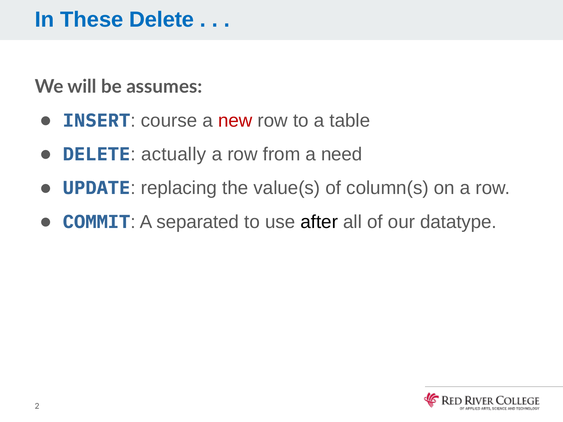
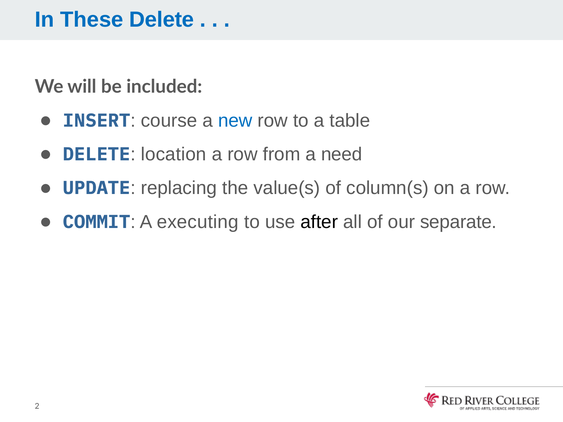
assumes: assumes -> included (164, 87)
new colour: red -> blue (235, 121)
actually: actually -> location (174, 154)
separated: separated -> executing (198, 222)
datatype: datatype -> separate (458, 222)
